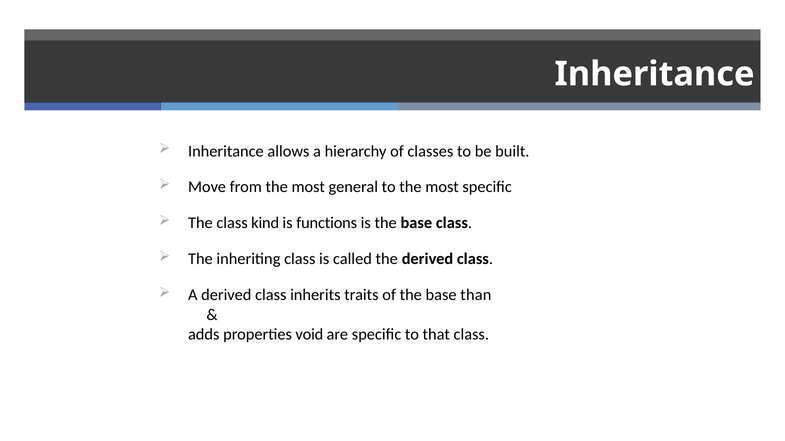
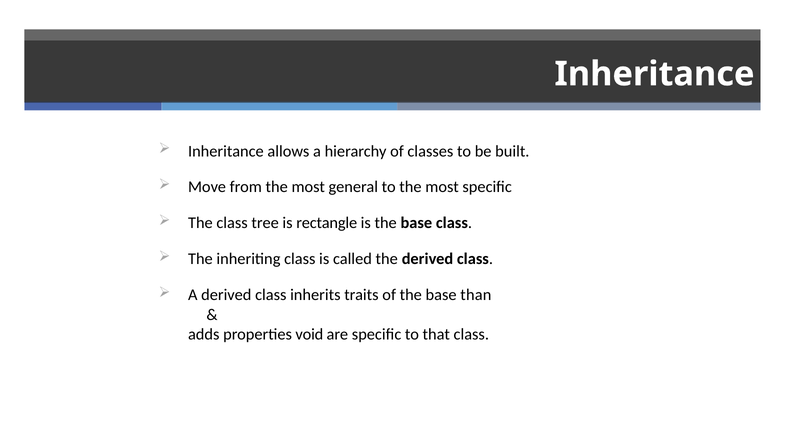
kind: kind -> tree (265, 223)
functions: functions -> rectangle (327, 223)
